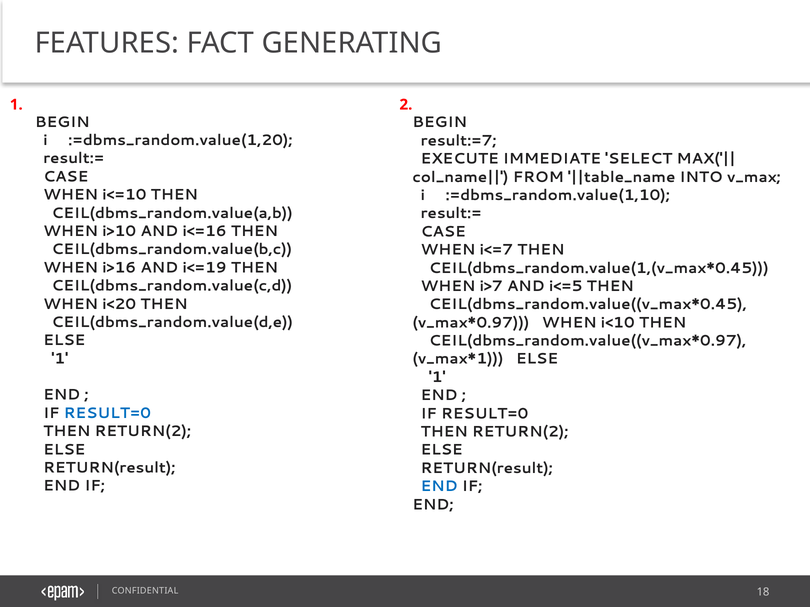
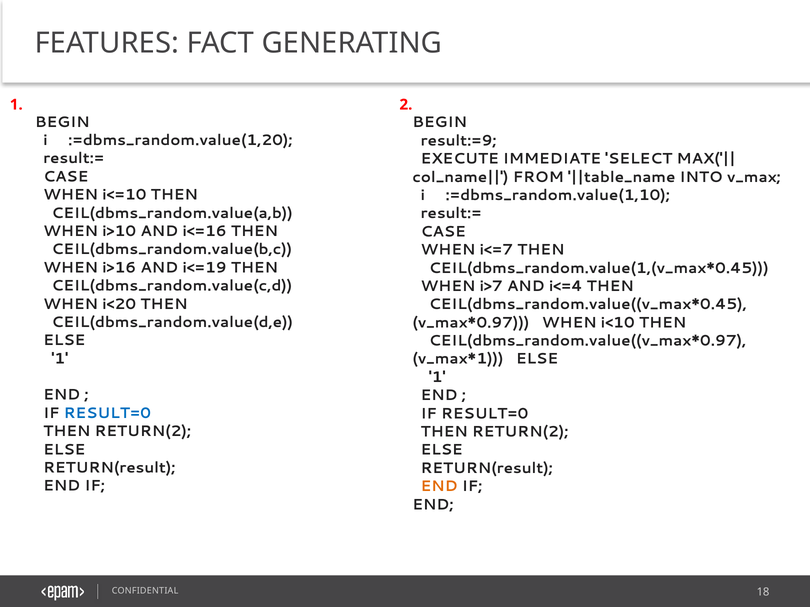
result:=7: result:=7 -> result:=9 (459, 141)
i<=5: i<=5 -> i<=4 (566, 286)
END colour: blue -> orange (439, 487)
